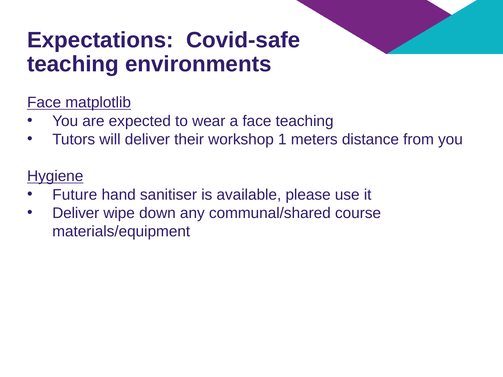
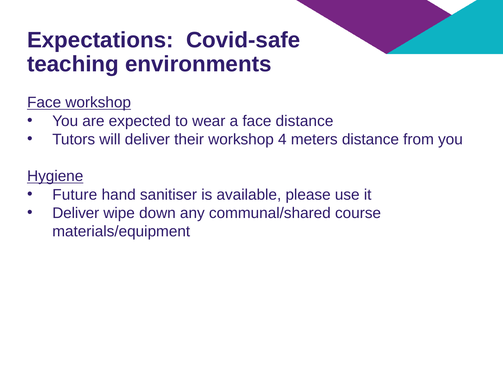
Face matplotlib: matplotlib -> workshop (98, 103)
face teaching: teaching -> distance (305, 121)
1: 1 -> 4 (282, 139)
